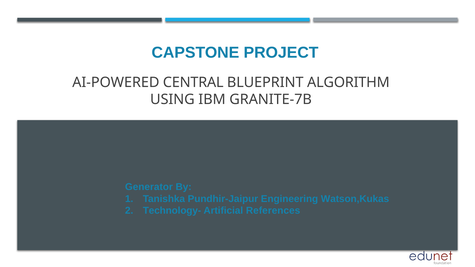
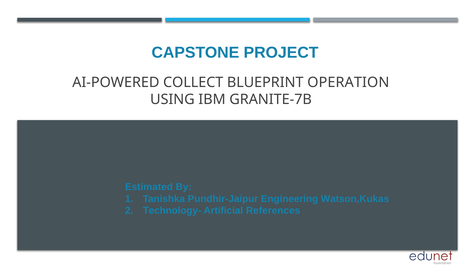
CENTRAL: CENTRAL -> COLLECT (193, 82)
ALGORITHM: ALGORITHM -> OPERATION (348, 82)
Generator: Generator -> Estimated (149, 187)
